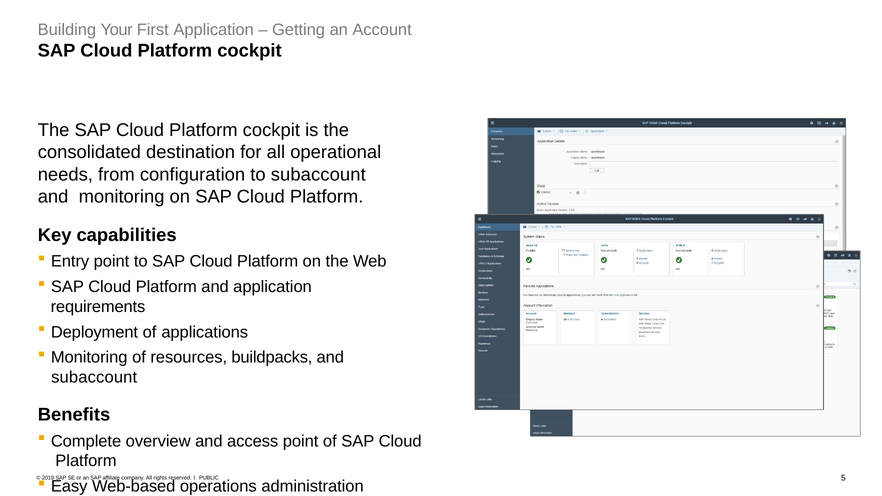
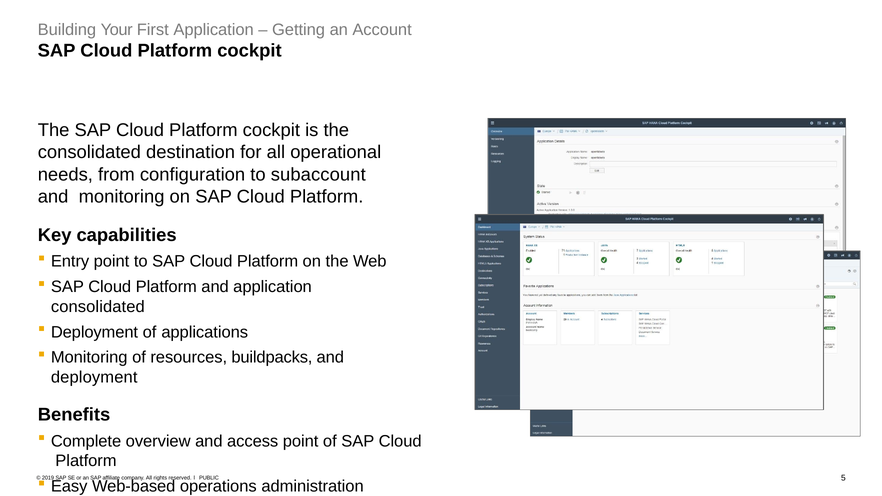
requirements: requirements -> consolidated (98, 307)
subaccount: subaccount -> deployment (94, 377)
